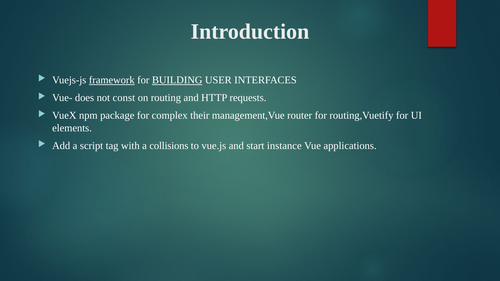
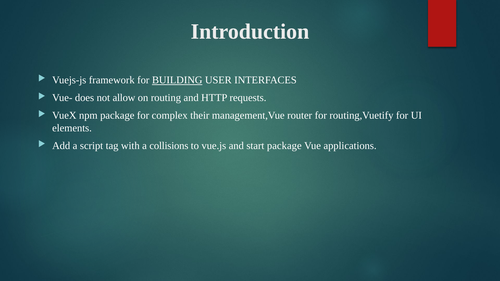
framework underline: present -> none (112, 80)
const: const -> allow (124, 98)
start instance: instance -> package (284, 146)
